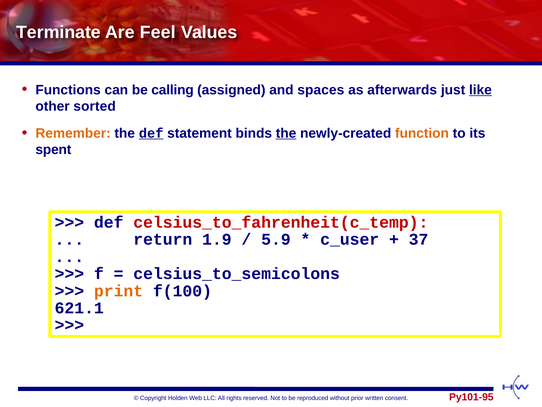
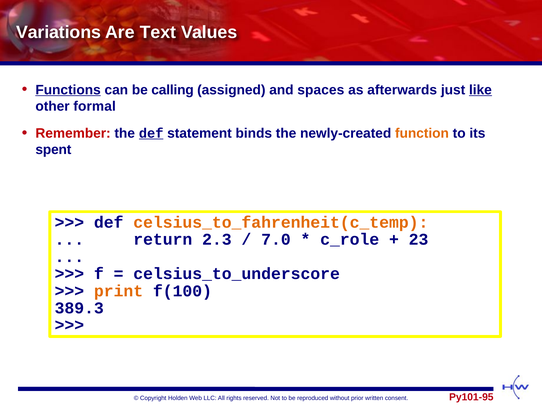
Terminate: Terminate -> Variations (59, 32)
Feel: Feel -> Text (158, 32)
Functions underline: none -> present (68, 90)
sorted: sorted -> formal (95, 106)
Remember colour: orange -> red (73, 133)
the underline: present -> none (286, 133)
celsius_to_fahrenheit(c_temp colour: red -> orange (281, 222)
1.9: 1.9 -> 2.3 (217, 239)
5.9: 5.9 -> 7.0 (276, 239)
c_user: c_user -> c_role (350, 239)
37: 37 -> 23 (419, 239)
celsius_to_semicolons: celsius_to_semicolons -> celsius_to_underscore (237, 273)
621.1: 621.1 -> 389.3 (79, 308)
